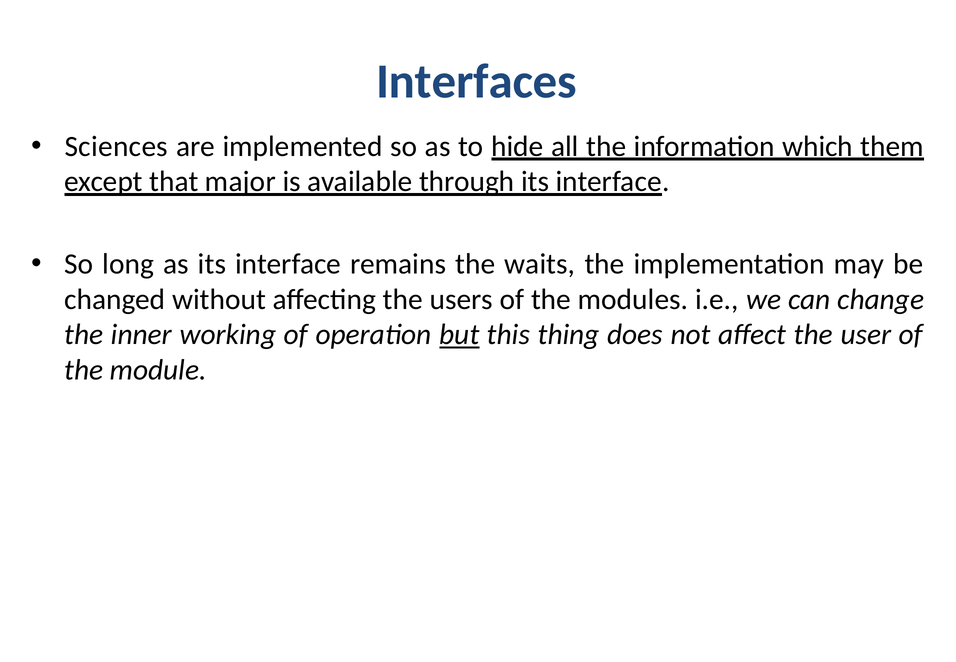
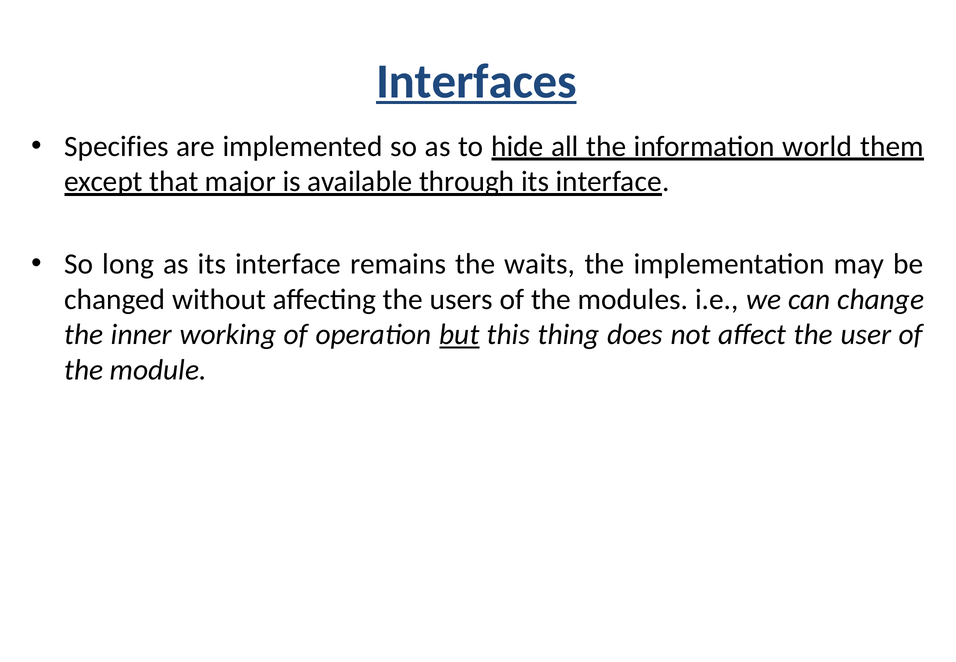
Interfaces underline: none -> present (476, 82)
Sciences: Sciences -> Specifies (116, 146)
which: which -> world (817, 146)
